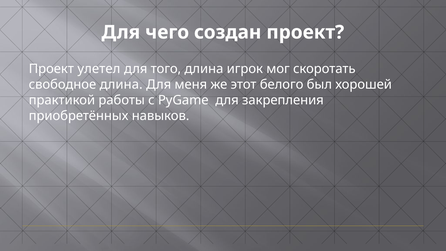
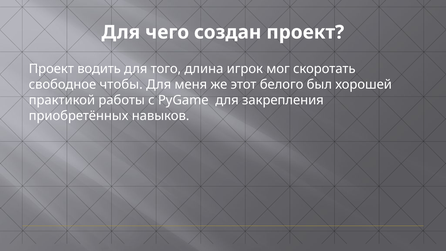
улетел: улетел -> водить (99, 69)
свободное длина: длина -> чтобы (121, 85)
